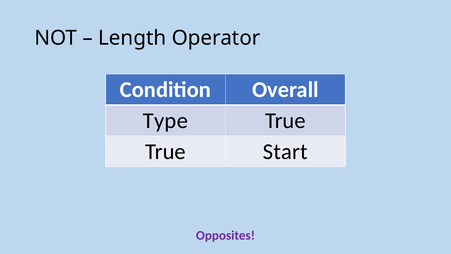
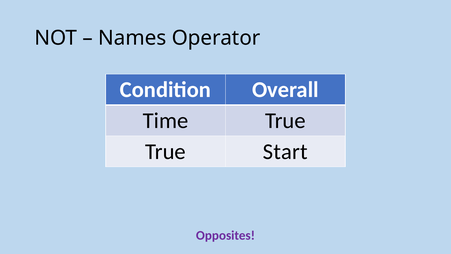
Length: Length -> Names (132, 38)
Type: Type -> Time (166, 121)
